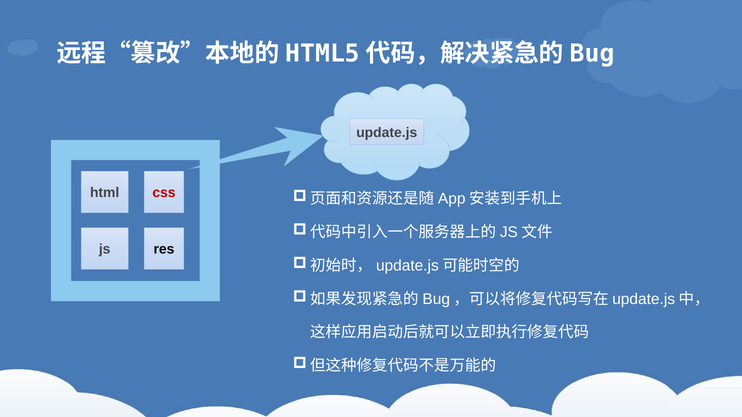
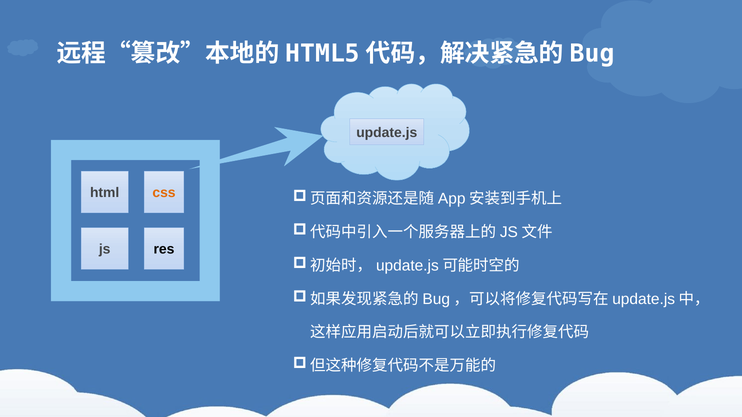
css colour: red -> orange (164, 193)
